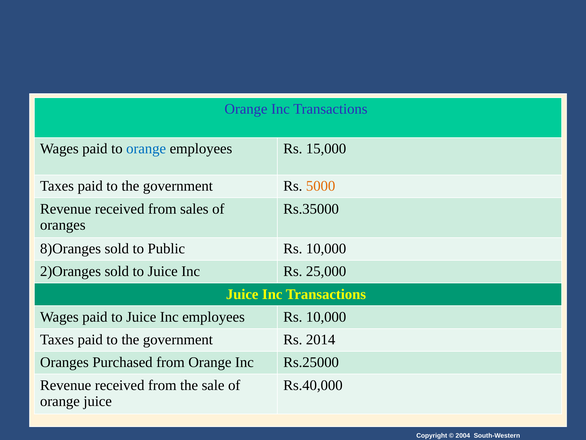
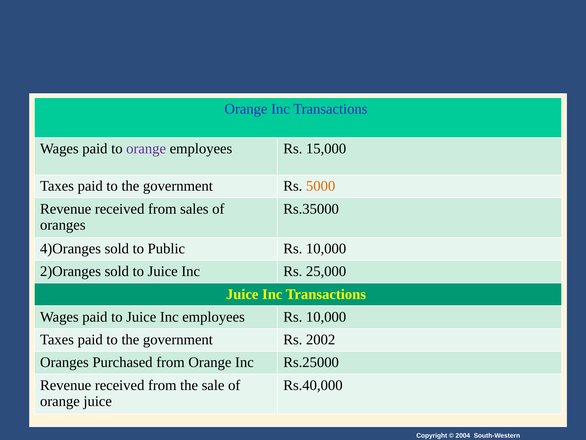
orange colour: blue -> purple (146, 149)
8)Oranges: 8)Oranges -> 4)Oranges (71, 248)
2014: 2014 -> 2002 (321, 339)
